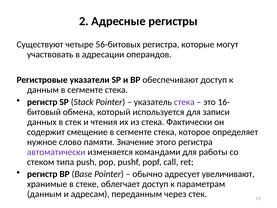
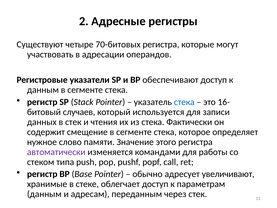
56-битовых: 56-битовых -> 70-битовых (118, 44)
стека colour: purple -> blue (184, 102)
обмена: обмена -> случаев (79, 112)
